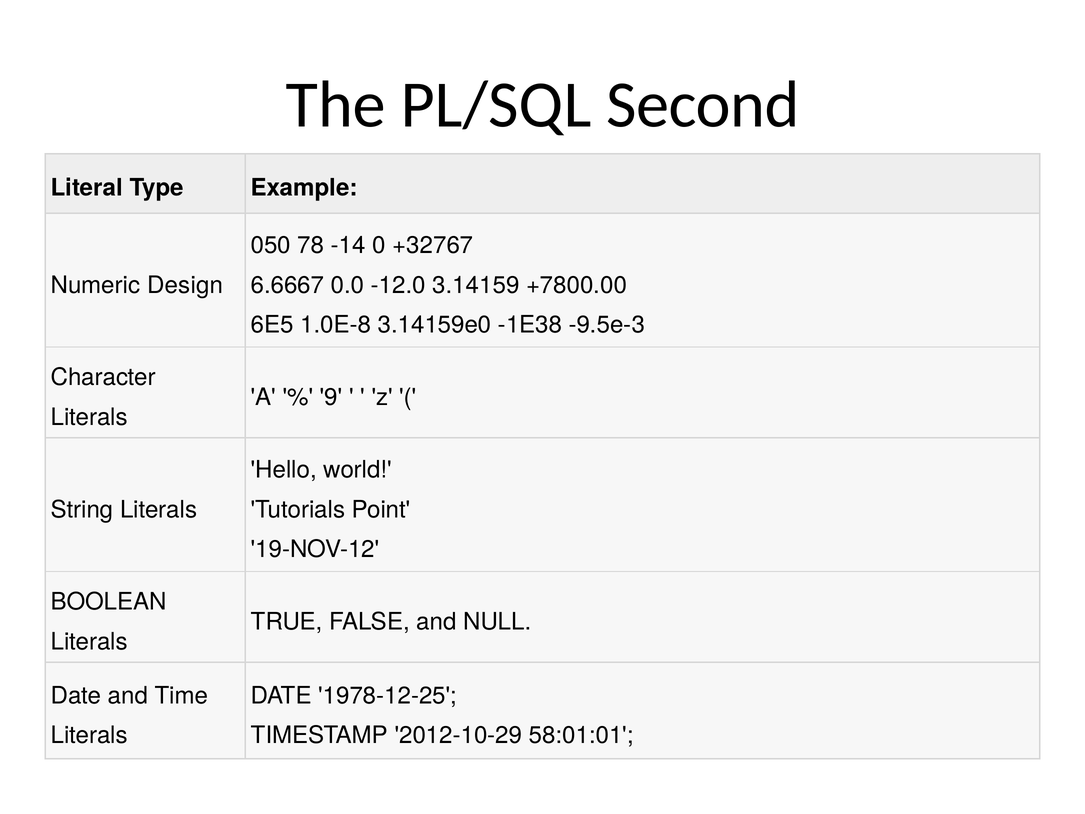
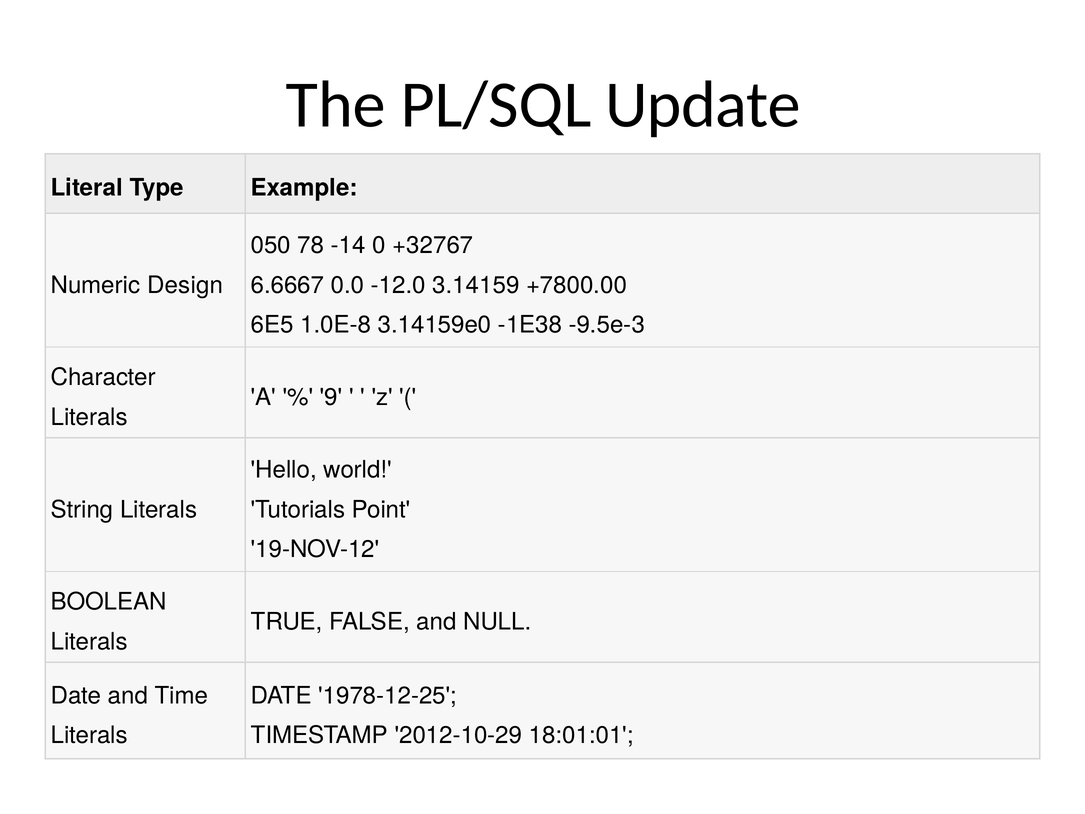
Second: Second -> Update (703, 105)
58:01:01: 58:01:01 -> 18:01:01 (581, 735)
